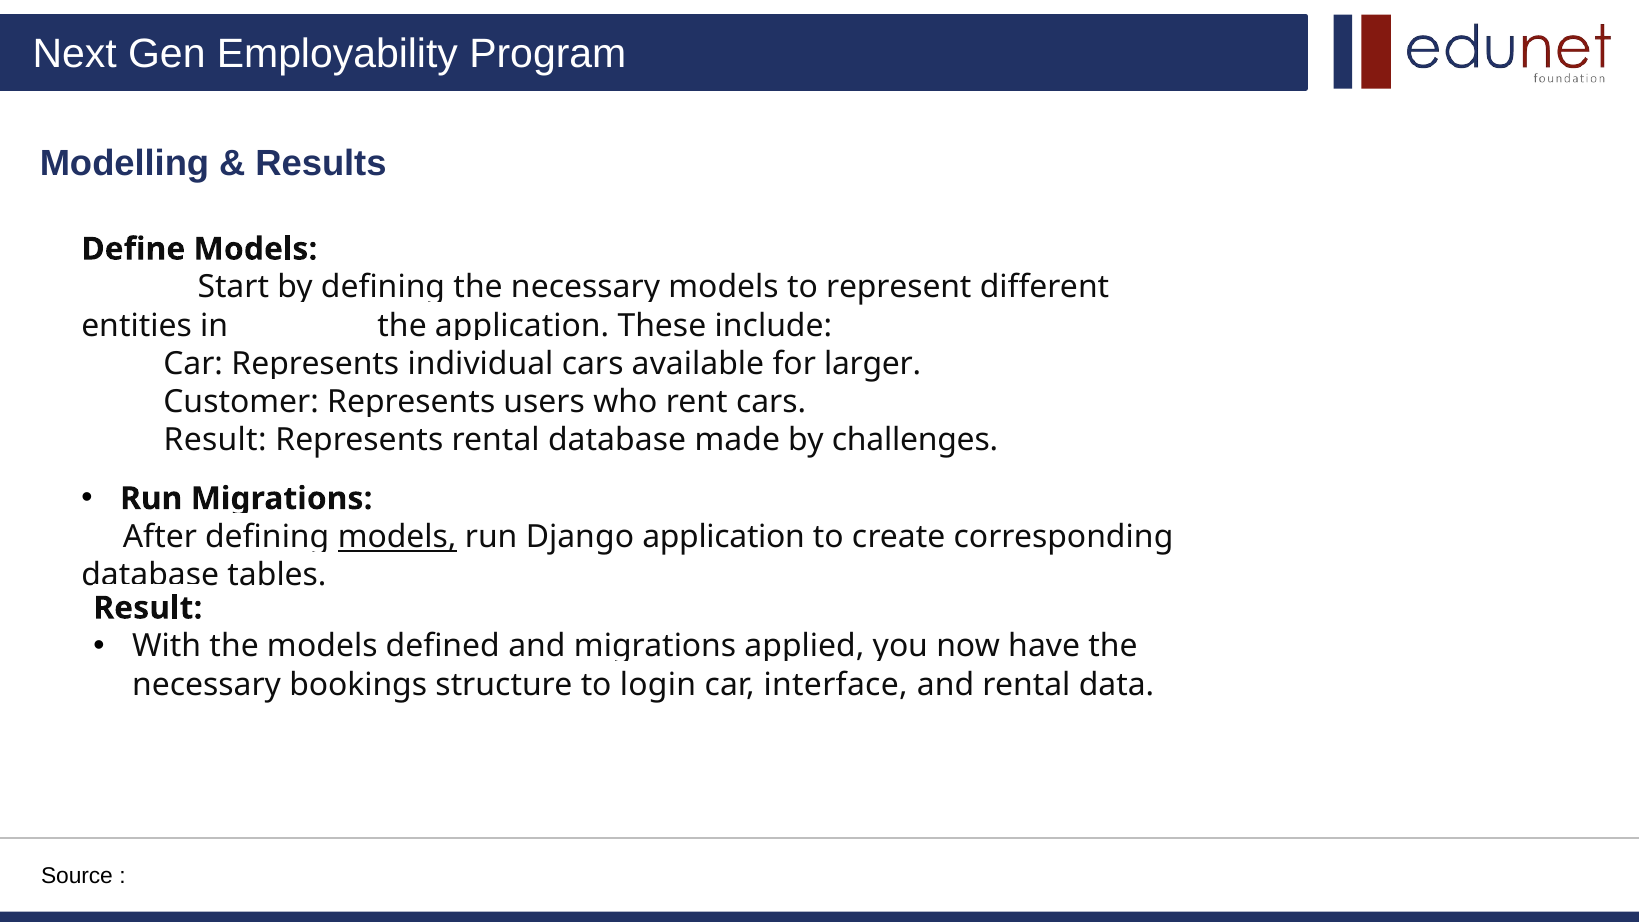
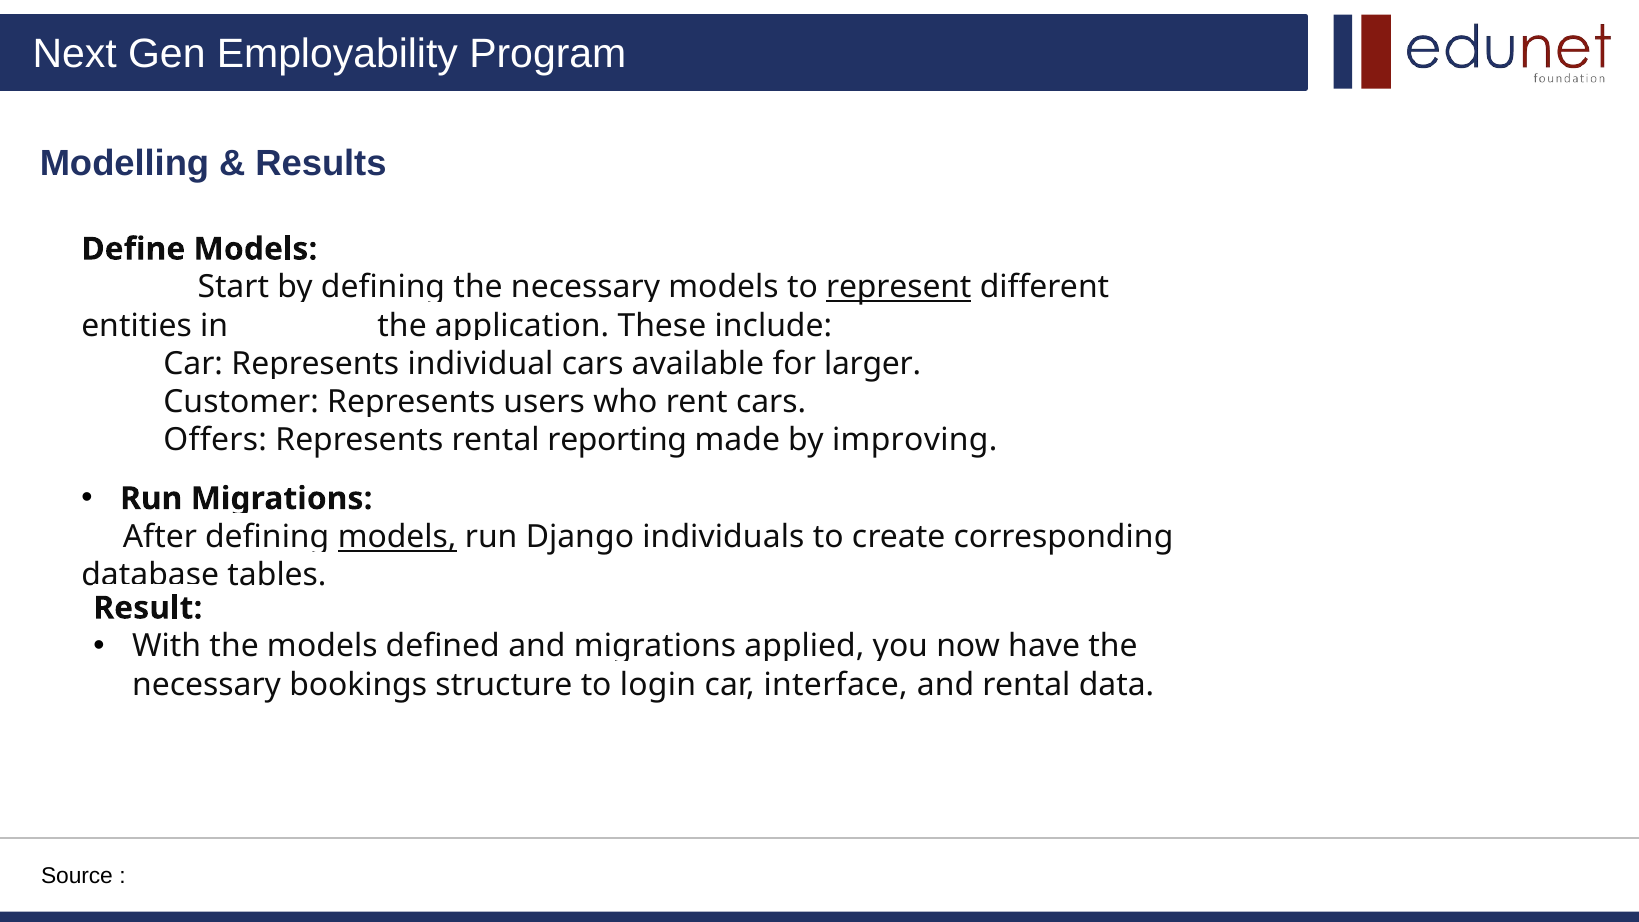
represent underline: none -> present (899, 287)
Result: Result -> Offers (215, 440)
rental database: database -> reporting (617, 440)
challenges: challenges -> improving (915, 440)
Django application: application -> individuals (723, 537)
